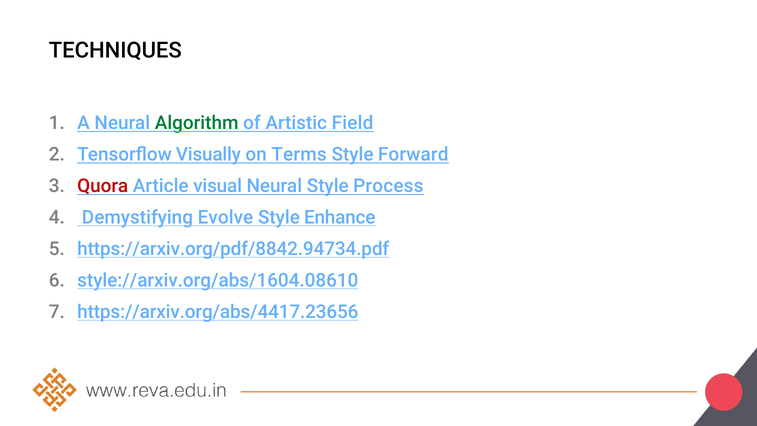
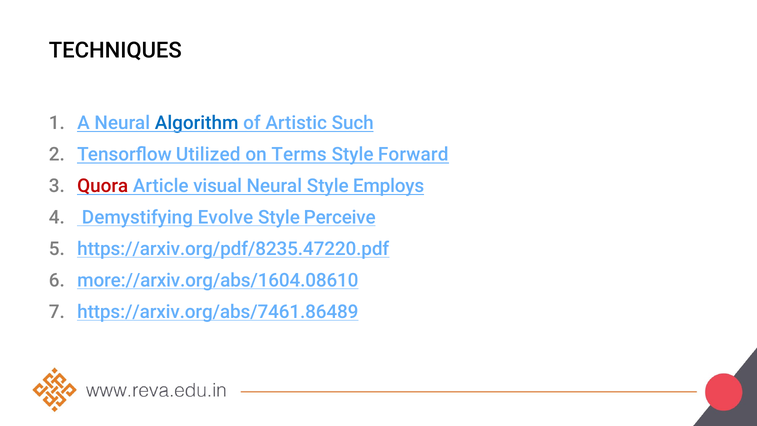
Algorithm colour: green -> blue (197, 123)
Field: Field -> Such (353, 123)
Visually: Visually -> Utilized (208, 155)
Process: Process -> Employs (389, 186)
Enhance: Enhance -> Perceive (340, 218)
https://arxiv.org/pdf/8842.94734.pdf: https://arxiv.org/pdf/8842.94734.pdf -> https://arxiv.org/pdf/8235.47220.pdf (233, 249)
style://arxiv.org/abs/1604.08610: style://arxiv.org/abs/1604.08610 -> more://arxiv.org/abs/1604.08610 (218, 280)
https://arxiv.org/abs/4417.23656: https://arxiv.org/abs/4417.23656 -> https://arxiv.org/abs/7461.86489 (218, 312)
